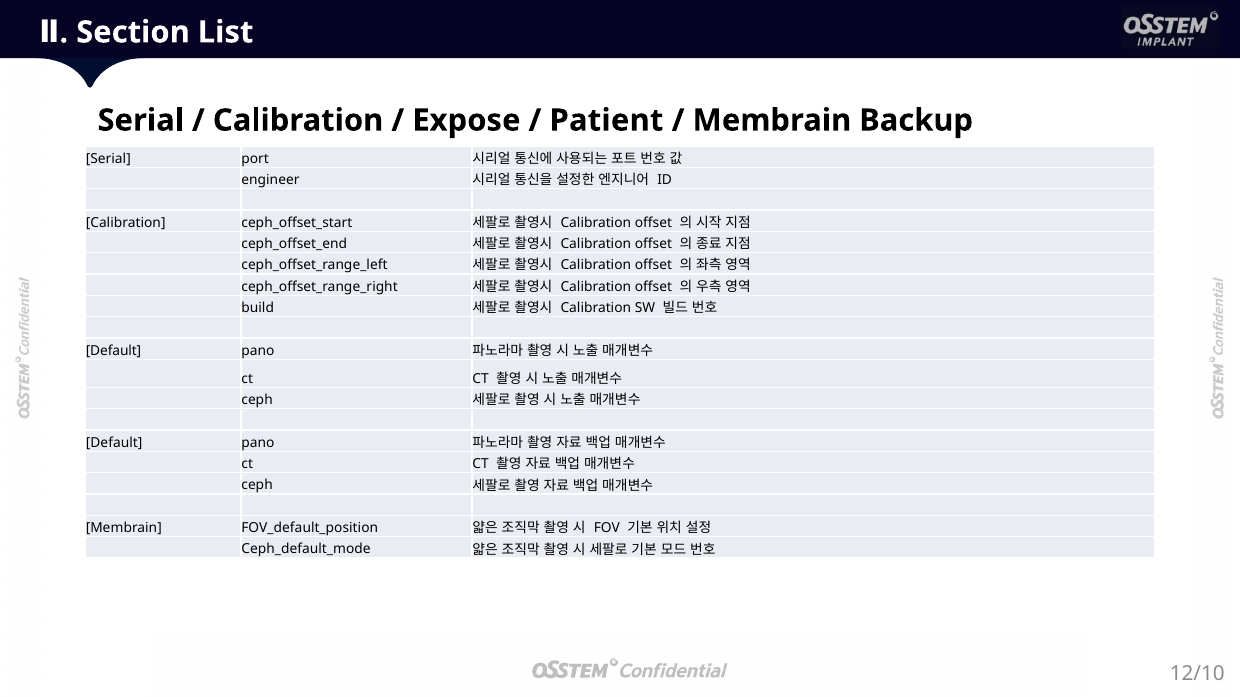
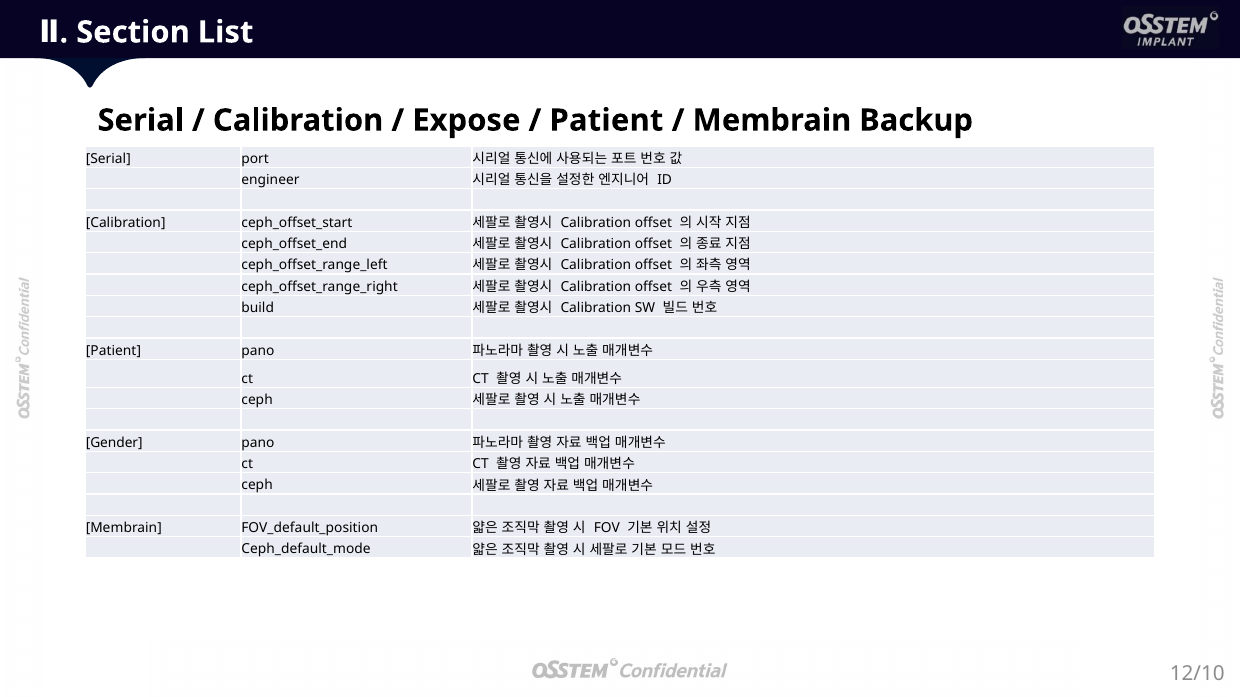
Default: Default -> Patient (113, 351)
Default: Default -> Gender (114, 443)
